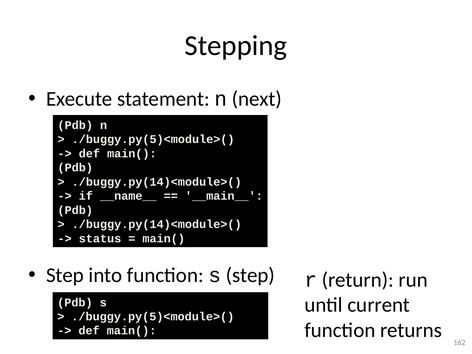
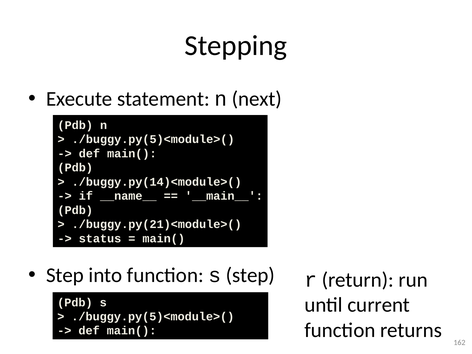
./buggy.py(14)<module>(: ./buggy.py(14)<module>( -> ./buggy.py(21)<module>( (157, 224)
